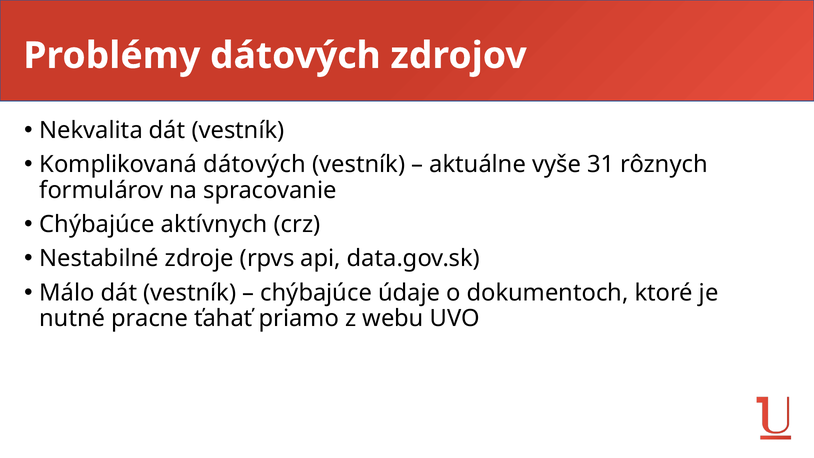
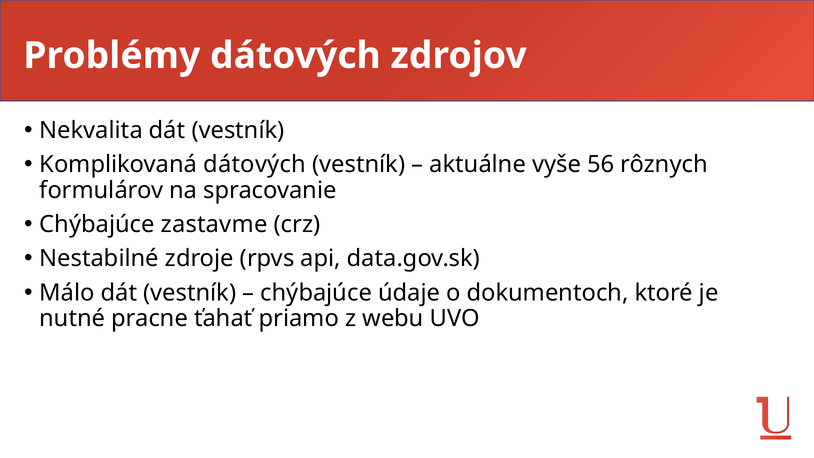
31: 31 -> 56 (601, 165)
aktívnych: aktívnych -> zastavme (214, 224)
